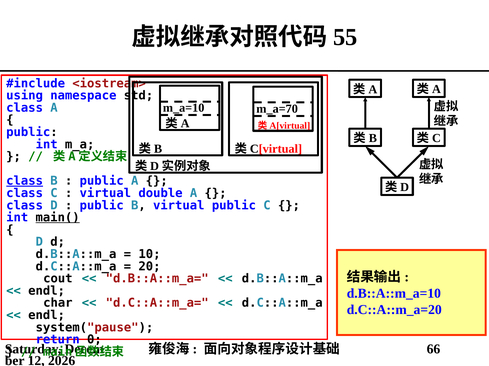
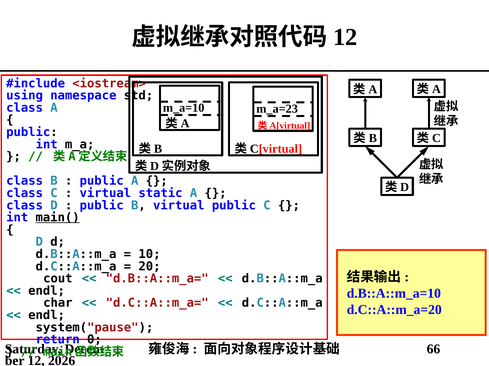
55: 55 -> 12 (345, 37)
m_a=70: m_a=70 -> m_a=23 (277, 109)
class underline: present -> none (25, 181)
double: double -> static (161, 194)
